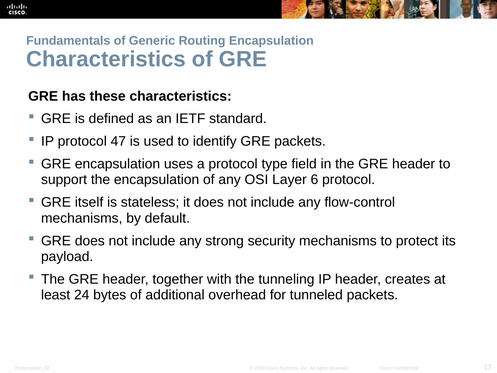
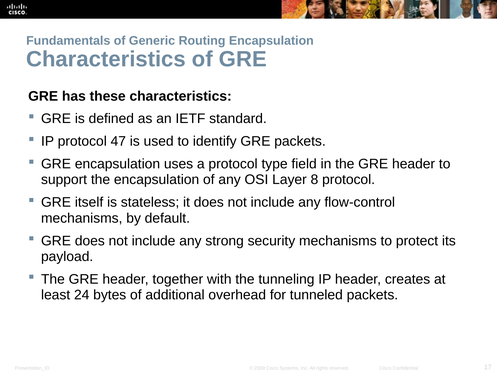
6: 6 -> 8 (314, 180)
